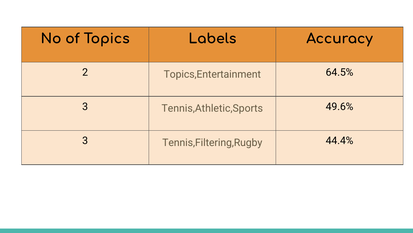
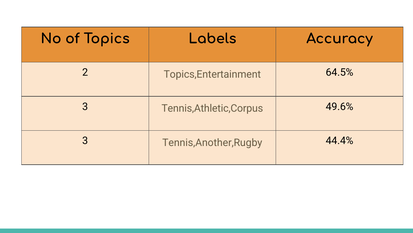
Tennis,Athletic,Sports: Tennis,Athletic,Sports -> Tennis,Athletic,Corpus (212, 108)
Tennis,Filtering,Rugby: Tennis,Filtering,Rugby -> Tennis,Another,Rugby (212, 142)
